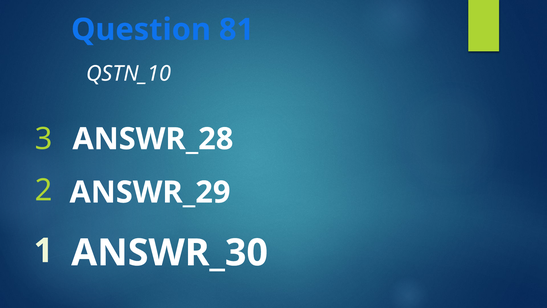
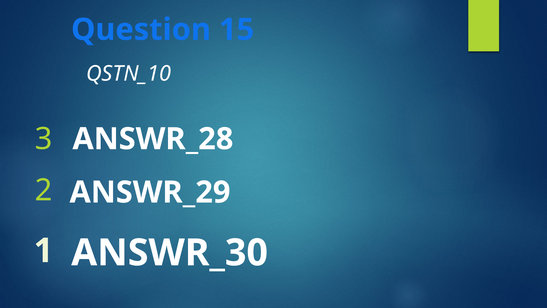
81: 81 -> 15 (237, 30)
